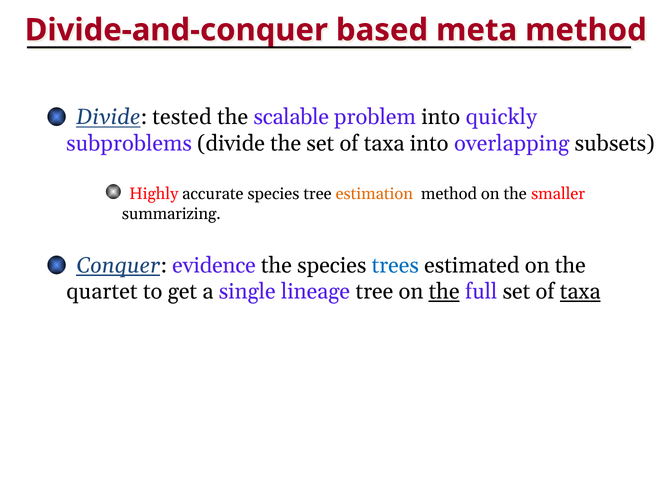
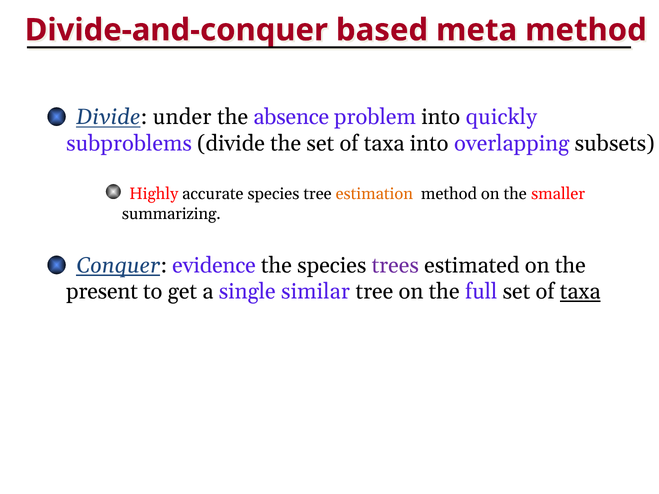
tested: tested -> under (182, 117)
scalable: scalable -> absence (291, 117)
trees colour: blue -> purple (395, 266)
quartet: quartet -> present (102, 292)
lineage: lineage -> similar (315, 292)
the underline: present -> none (444, 292)
